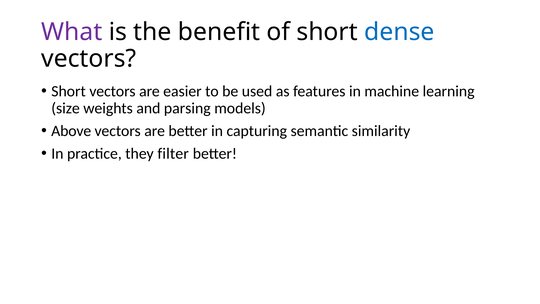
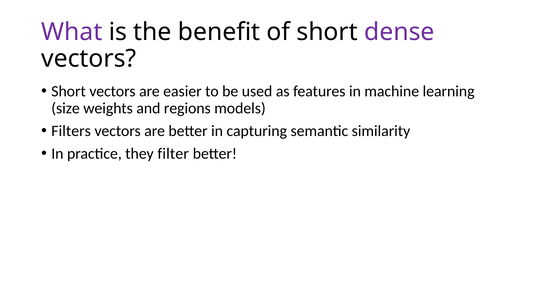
dense colour: blue -> purple (399, 32)
parsing: parsing -> regions (187, 108)
Above: Above -> Filters (71, 131)
